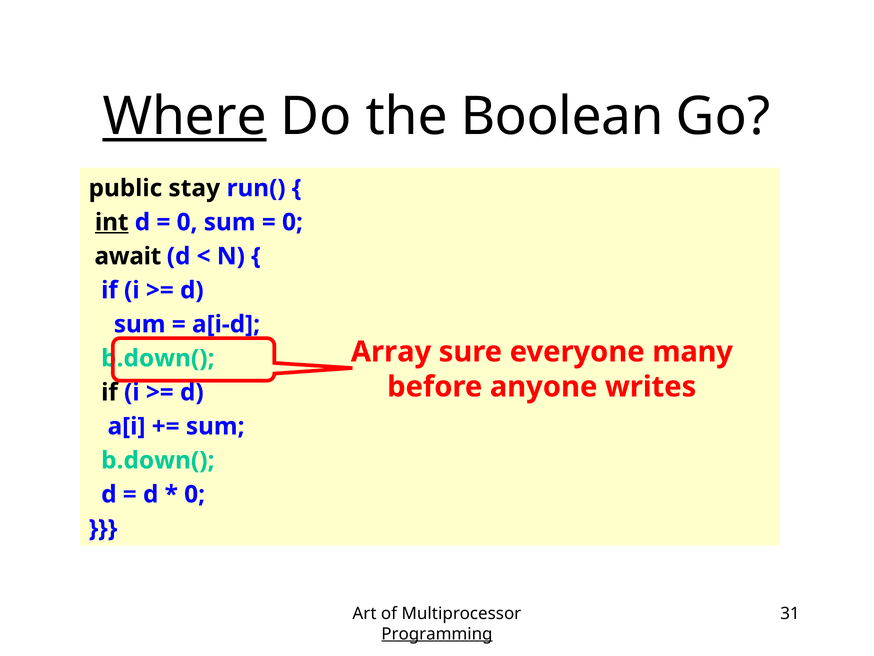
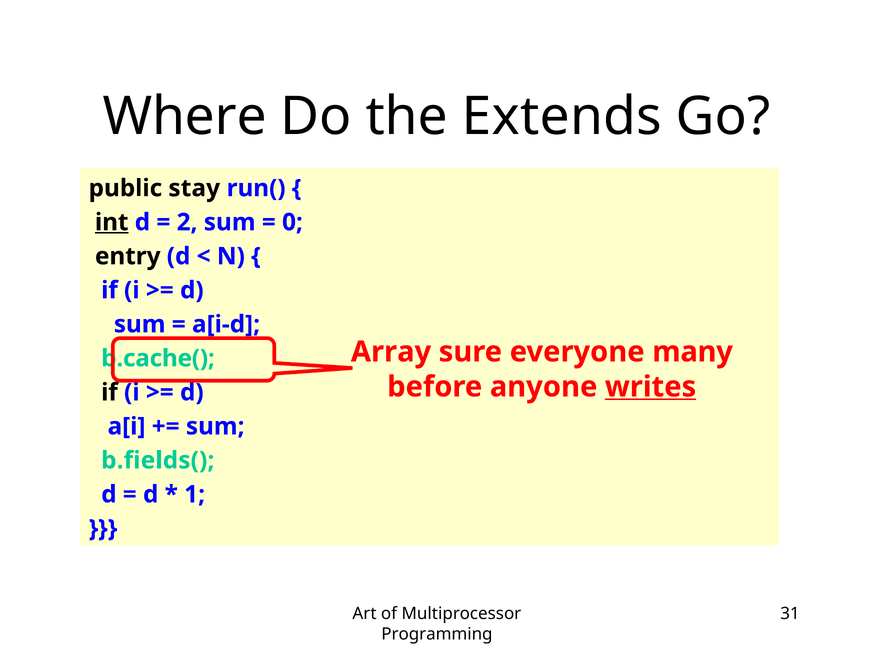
Where underline: present -> none (185, 117)
Boolean: Boolean -> Extends (562, 117)
0: 0 -> 2 (187, 222)
await: await -> entry (128, 256)
b.down(: b.down( -> b.cache( (158, 358)
writes underline: none -> present (651, 387)
b.down(: b.down( -> b.fields( (158, 460)
0: 0 -> 1 (195, 494)
Programming underline: present -> none (437, 633)
